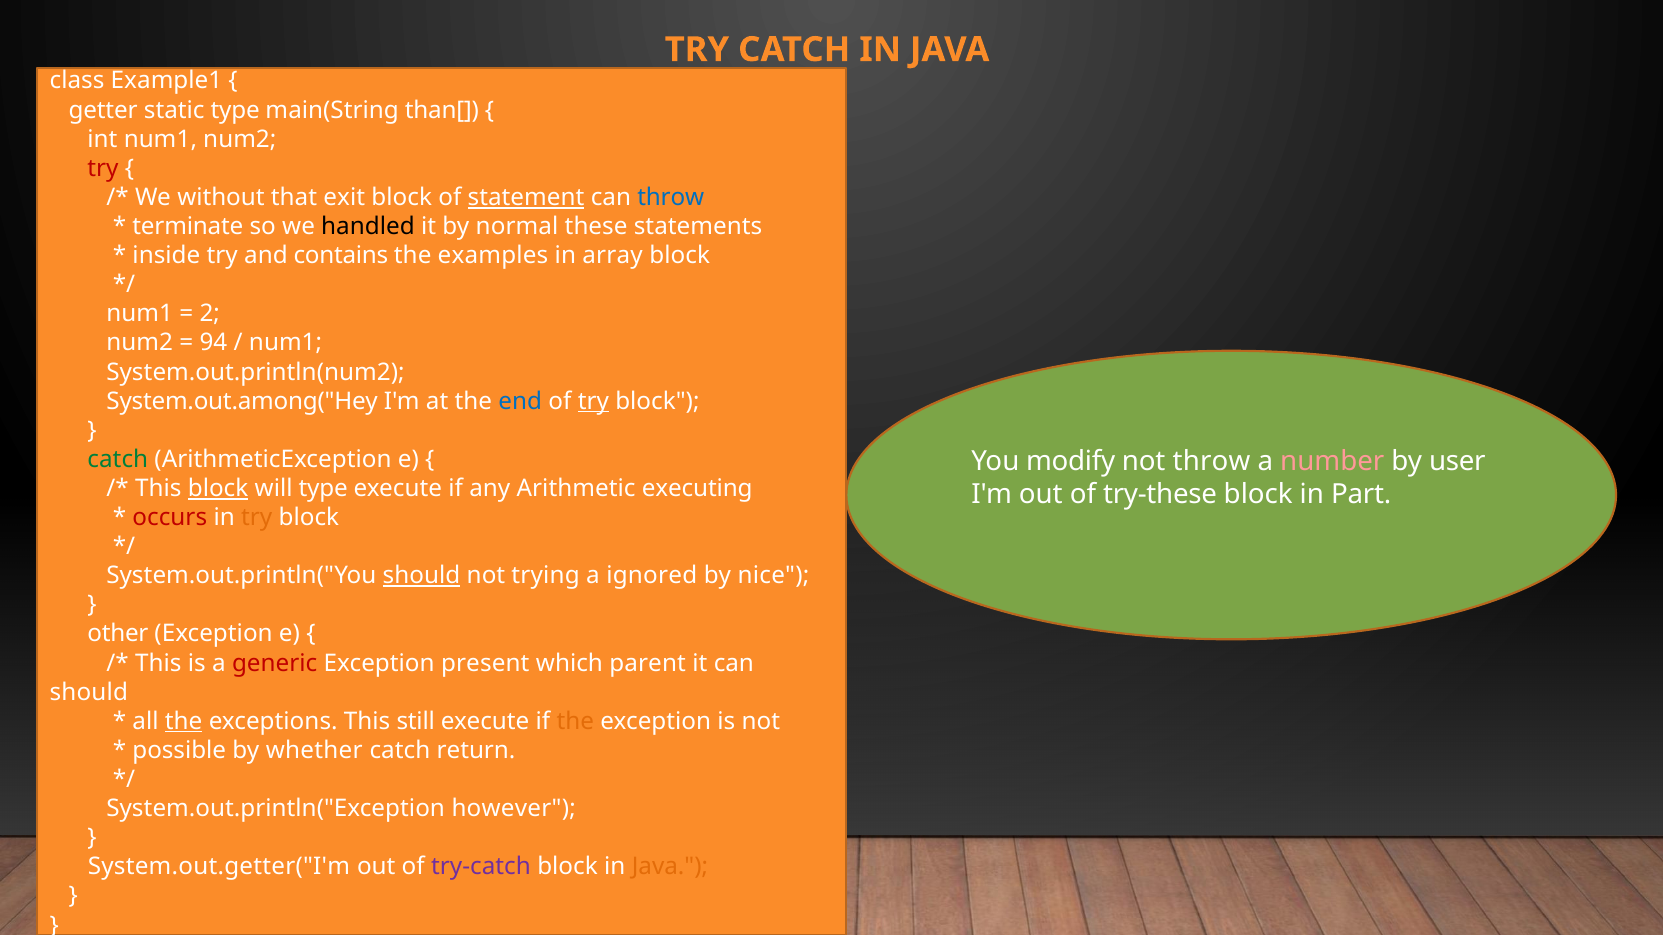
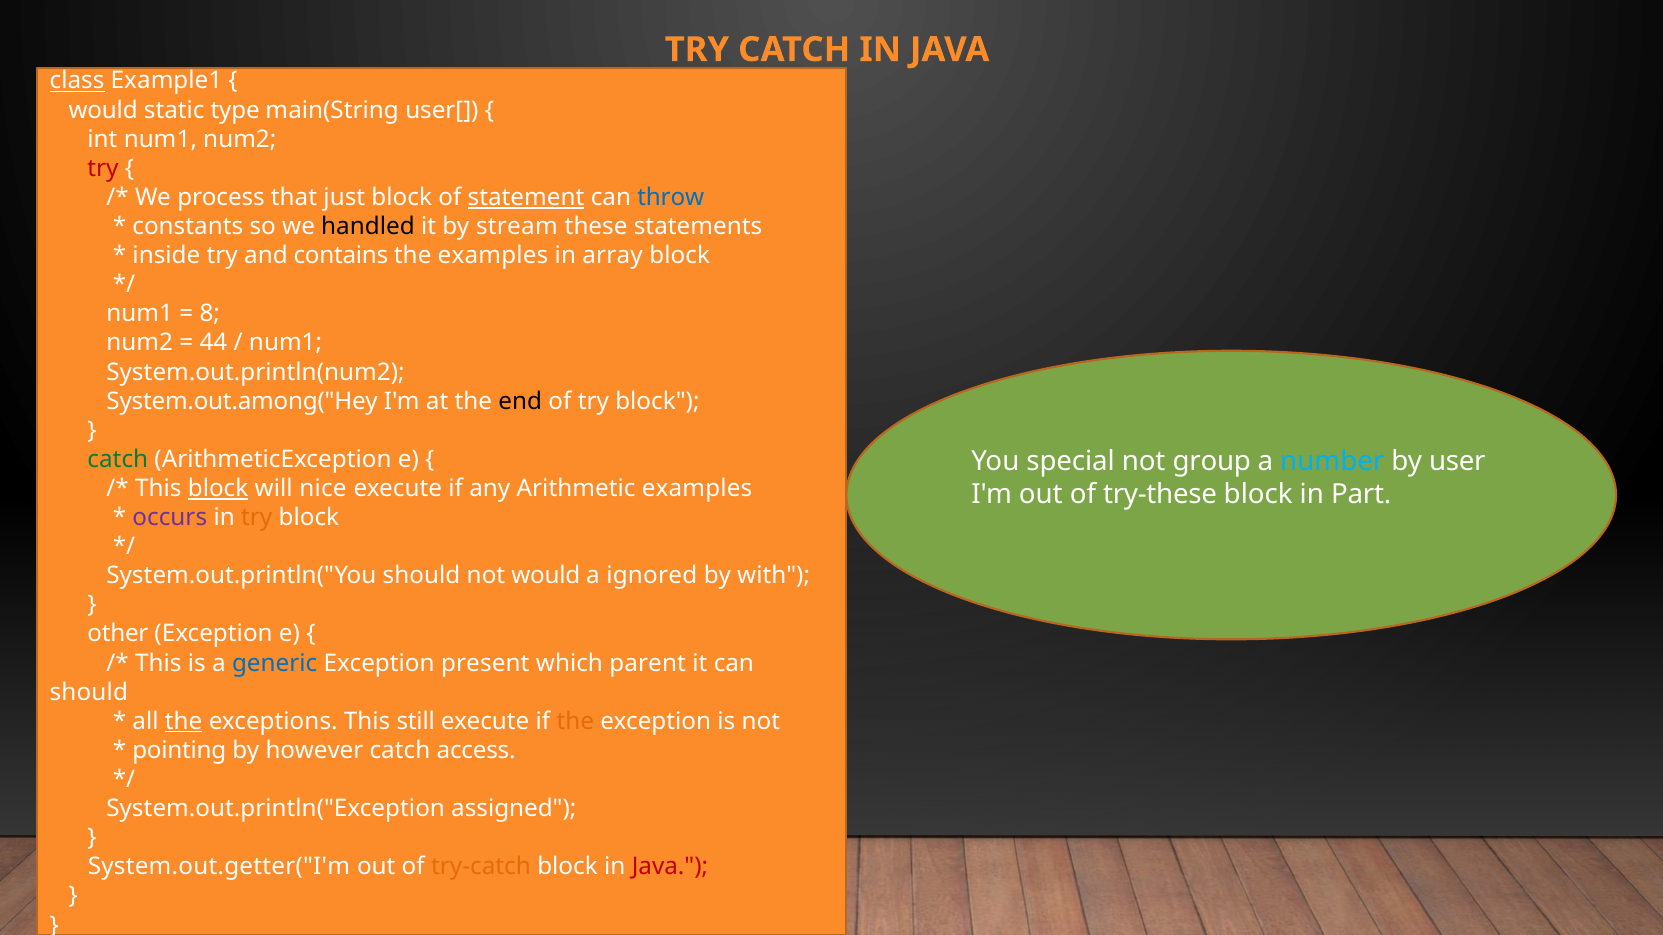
class underline: none -> present (77, 81)
getter: getter -> would (103, 110)
than[: than[ -> user[ (442, 110)
without: without -> process (221, 197)
exit: exit -> just (344, 197)
terminate: terminate -> constants (188, 227)
normal: normal -> stream (517, 227)
2: 2 -> 8 (210, 314)
94: 94 -> 44 (213, 343)
end colour: blue -> black (520, 401)
try underline: present -> none (593, 401)
modify: modify -> special (1071, 462)
not throw: throw -> group (1212, 462)
number colour: pink -> light blue (1332, 462)
will type: type -> nice (323, 489)
Arithmetic executing: executing -> examples (697, 489)
occurs colour: red -> purple (170, 518)
should underline: present -> none (421, 576)
not trying: trying -> would (546, 576)
nice: nice -> with (774, 576)
generic colour: red -> blue (275, 663)
possible: possible -> pointing (179, 751)
whether: whether -> however (314, 751)
return: return -> access (476, 751)
however: however -> assigned (514, 809)
try-catch colour: purple -> orange (481, 867)
Java colour: orange -> red (670, 867)
